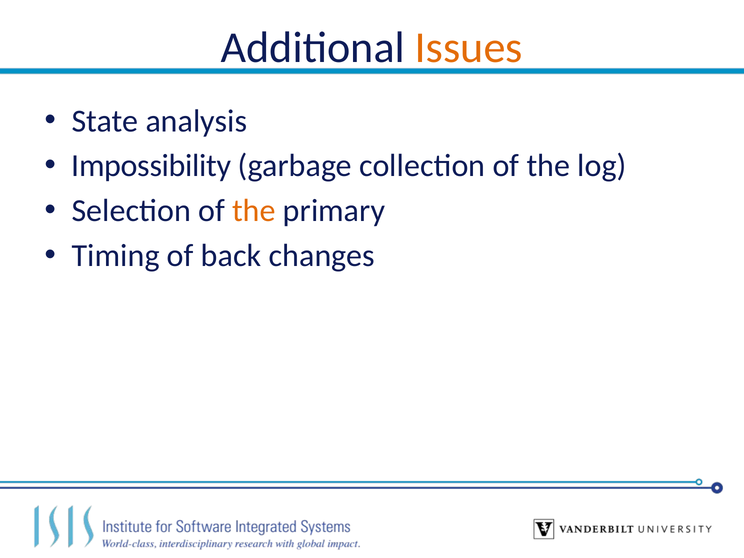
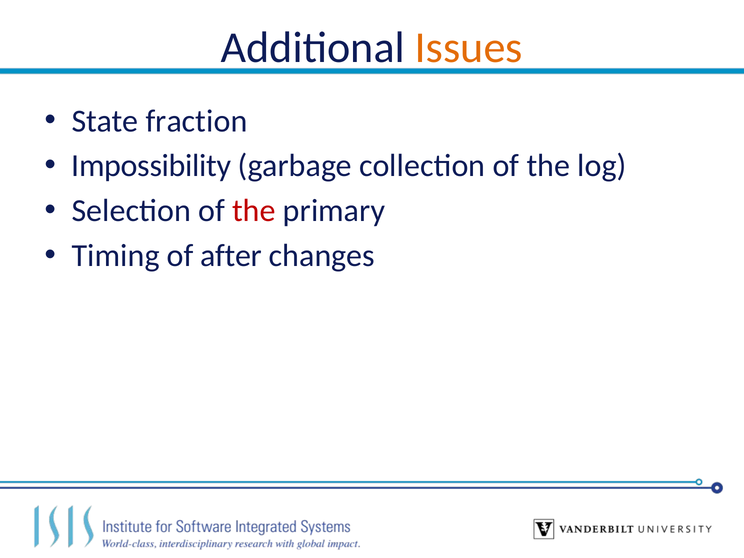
analysis: analysis -> fraction (196, 121)
the colour: orange -> red (254, 211)
back: back -> after (231, 256)
